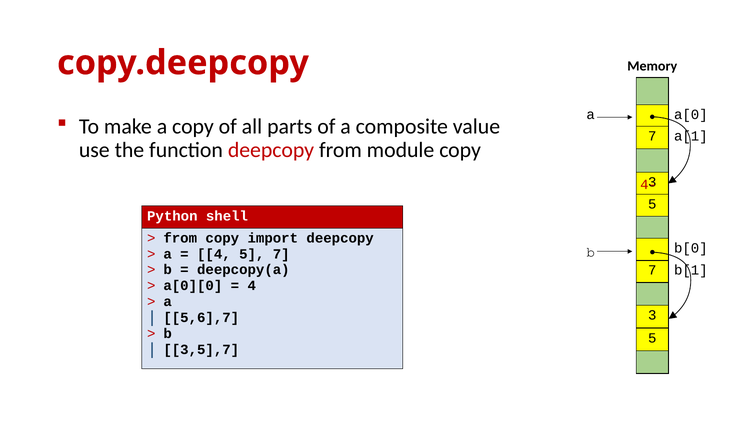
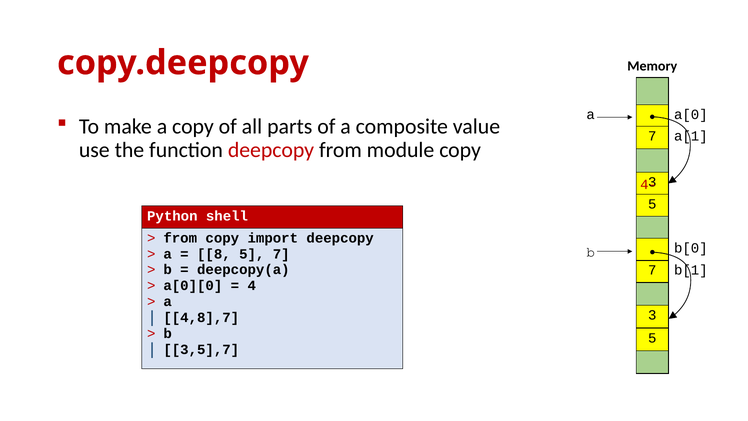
4: 4 -> 8 (214, 254)
5,6],7: 5,6],7 -> 4,8],7 (201, 317)
